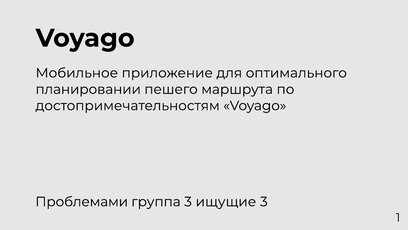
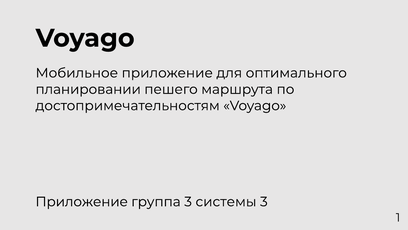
Проблемами: Проблемами -> Приложение (82, 201)
ищущие: ищущие -> системы (226, 201)
